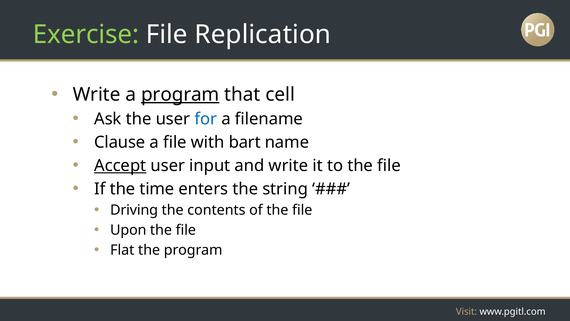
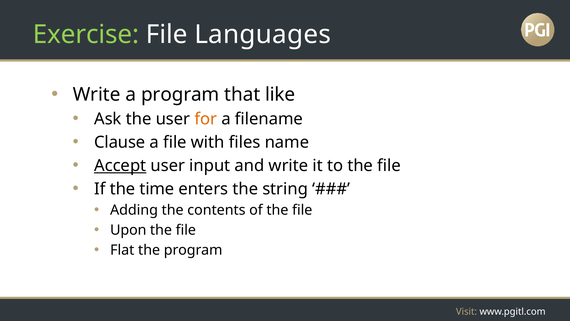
Replication: Replication -> Languages (263, 34)
program underline: present -> none (180, 94)
cell: cell -> like (280, 94)
for colour: blue -> orange (206, 119)
bart: bart -> files (245, 142)
Driving: Driving -> Adding (134, 210)
